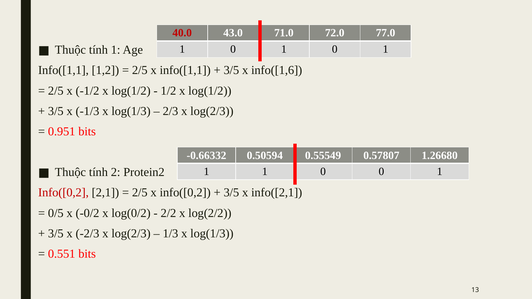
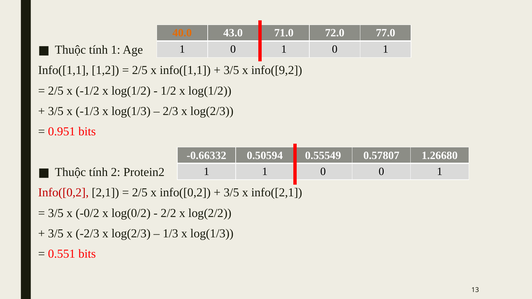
40.0 colour: red -> orange (182, 33)
info([1,6: info([1,6 -> info([9,2 (277, 70)
0/5: 0/5 -> 3/5 (56, 213)
